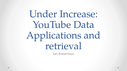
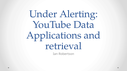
Increase: Increase -> Alerting (79, 14)
